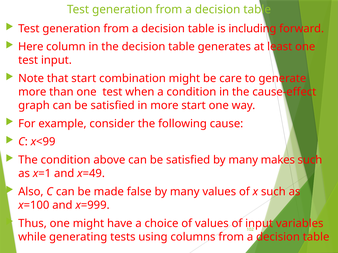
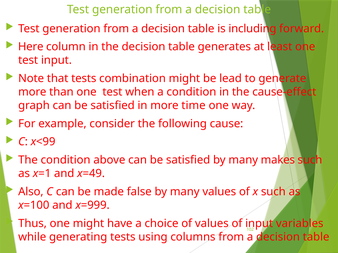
that start: start -> tests (84, 79)
care: care -> lead (231, 79)
more start: start -> time (193, 106)
